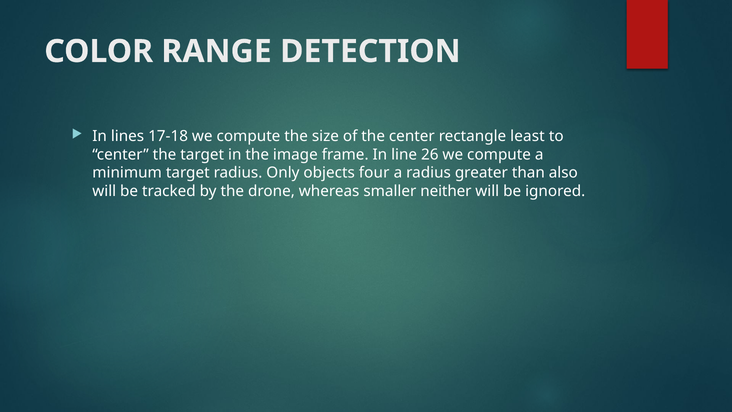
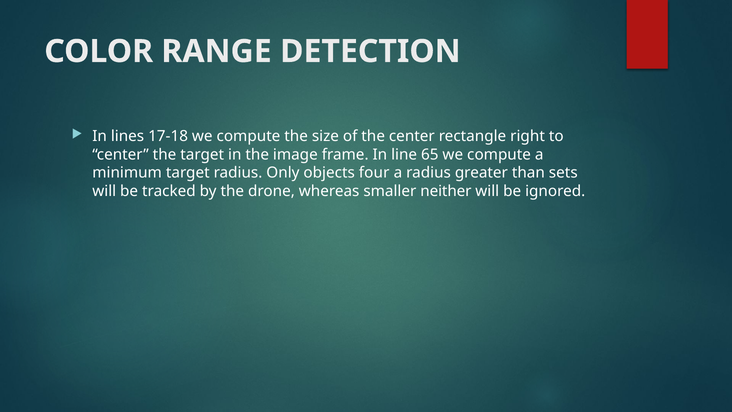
least: least -> right (528, 136)
26: 26 -> 65 (430, 155)
also: also -> sets (563, 173)
